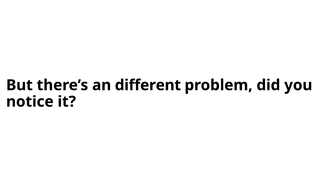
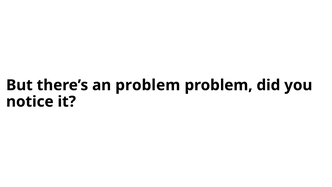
an different: different -> problem (148, 85)
